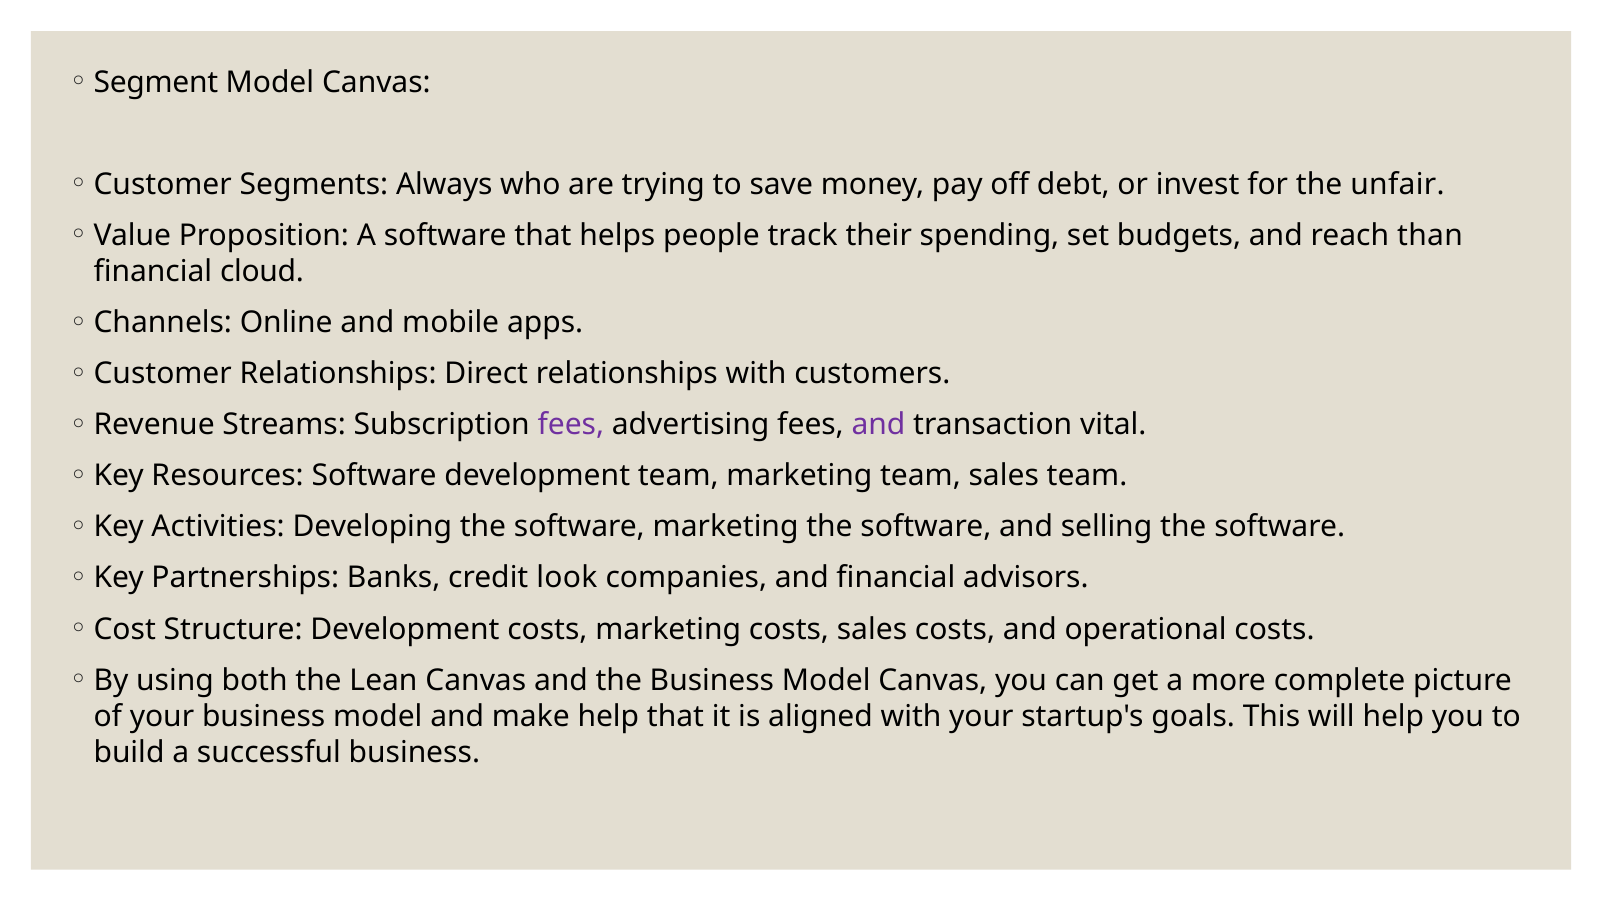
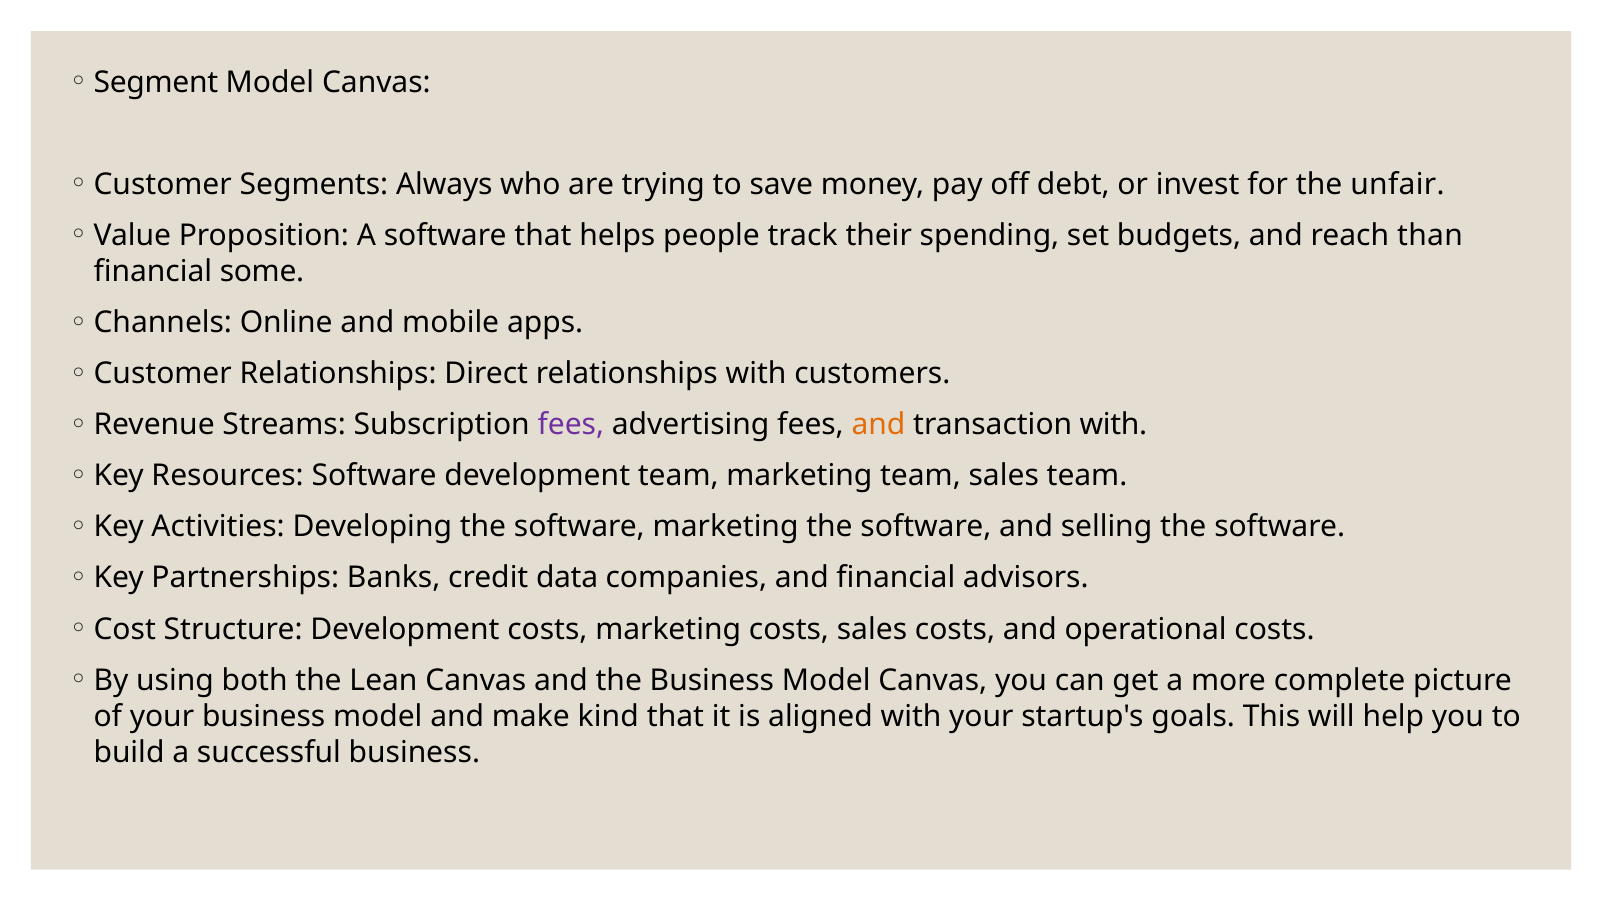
cloud: cloud -> some (262, 272)
and colour: purple -> orange (878, 425)
transaction vital: vital -> with (1113, 425)
look: look -> data (567, 578)
make help: help -> kind (608, 716)
